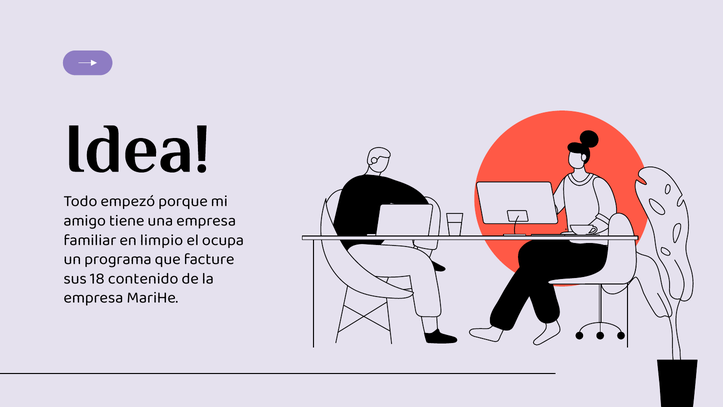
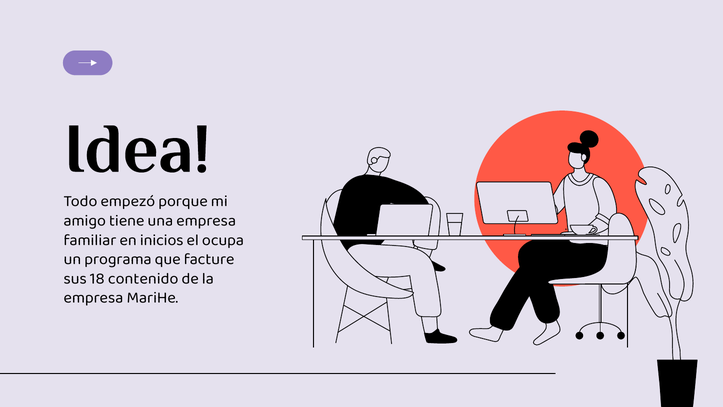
limpio: limpio -> inicios (162, 240)
